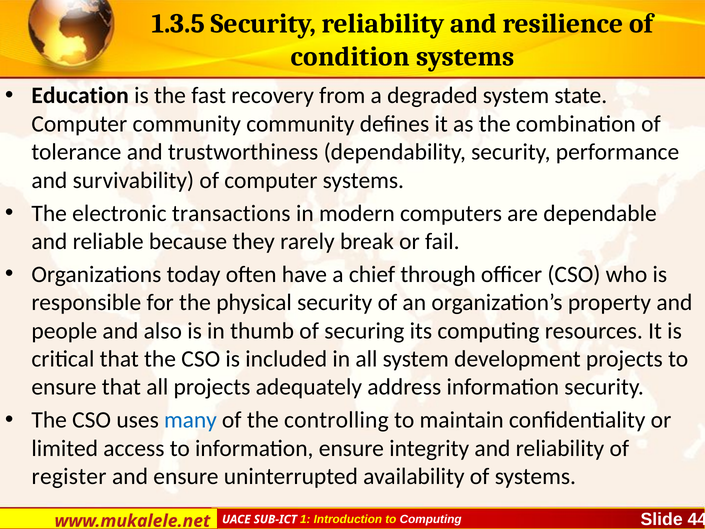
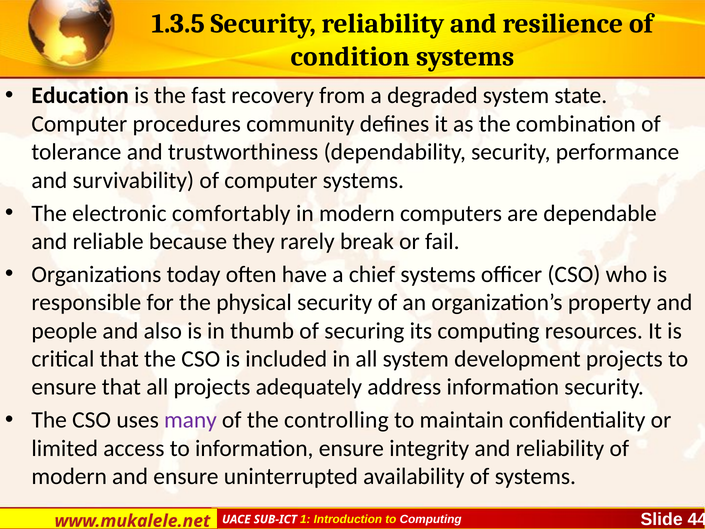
Computer community: community -> procedures (187, 124)
transactions: transactions -> comfortably (231, 213)
chief through: through -> systems (438, 274)
many colour: blue -> purple (190, 420)
register: register -> modern (69, 476)
